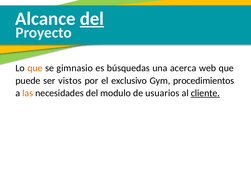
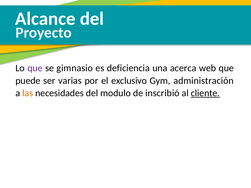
del underline: present -> none (92, 19)
que colour: orange -> purple (35, 68)
búsquedas: búsquedas -> deficiencia (128, 68)
vistos: vistos -> varias (70, 81)
procedimientos: procedimientos -> administración (204, 81)
usuarios: usuarios -> inscribió (162, 93)
